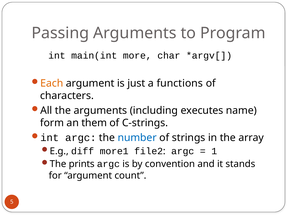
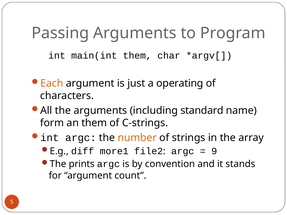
main(int more: more -> them (137, 56)
functions: functions -> operating (180, 83)
executes: executes -> standard (202, 111)
number colour: blue -> orange (137, 138)
1: 1 -> 9 (214, 151)
